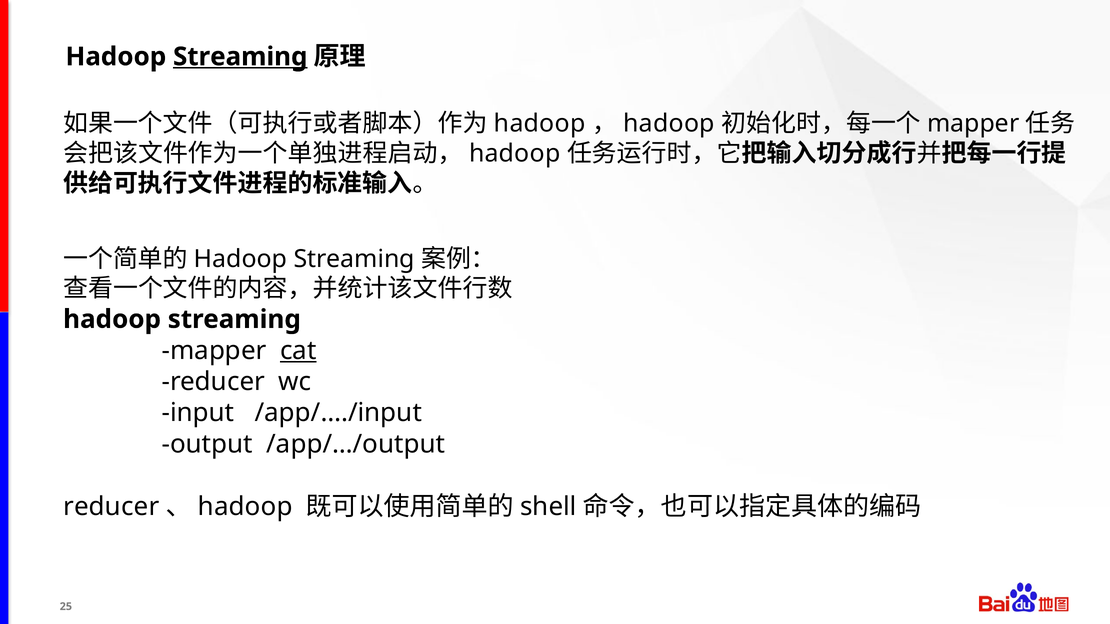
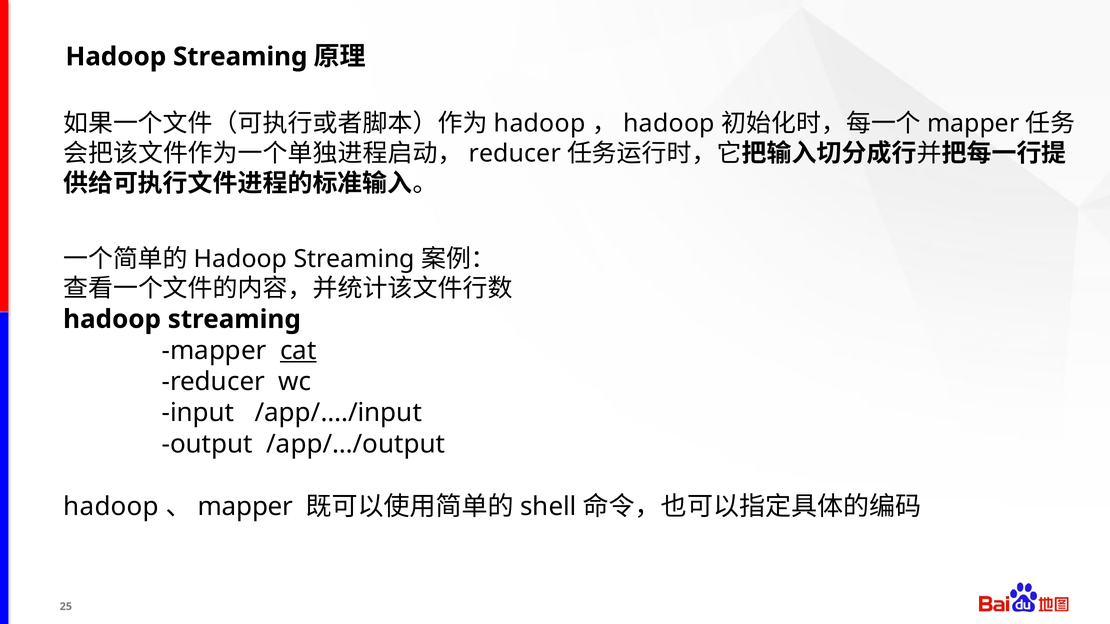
Streaming underline: present -> none (240, 57)
hadoop: hadoop -> reducer (515, 154)
reducer: reducer -> hadoop (111, 507)
hadoop: hadoop -> mapper (245, 507)
